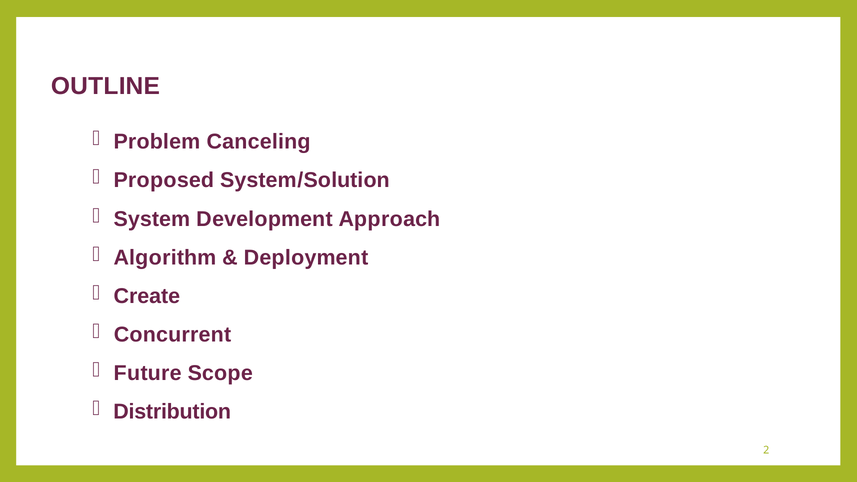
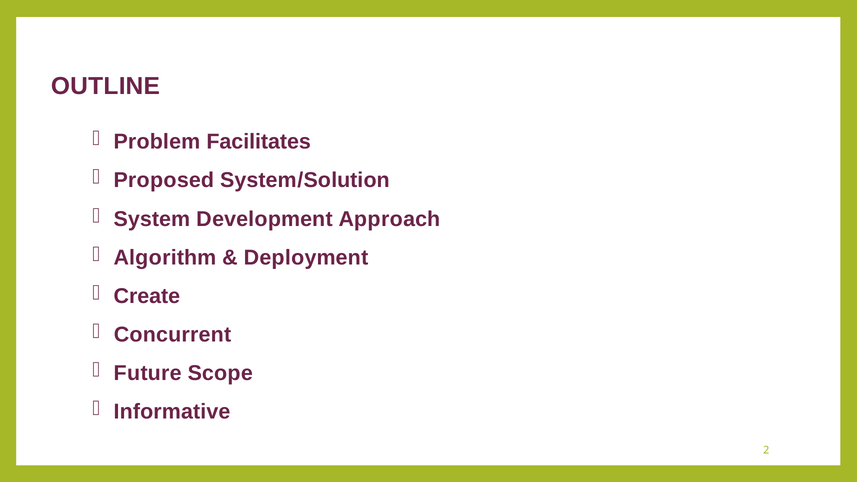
Canceling: Canceling -> Facilitates (259, 142)
Distribution: Distribution -> Informative (172, 412)
